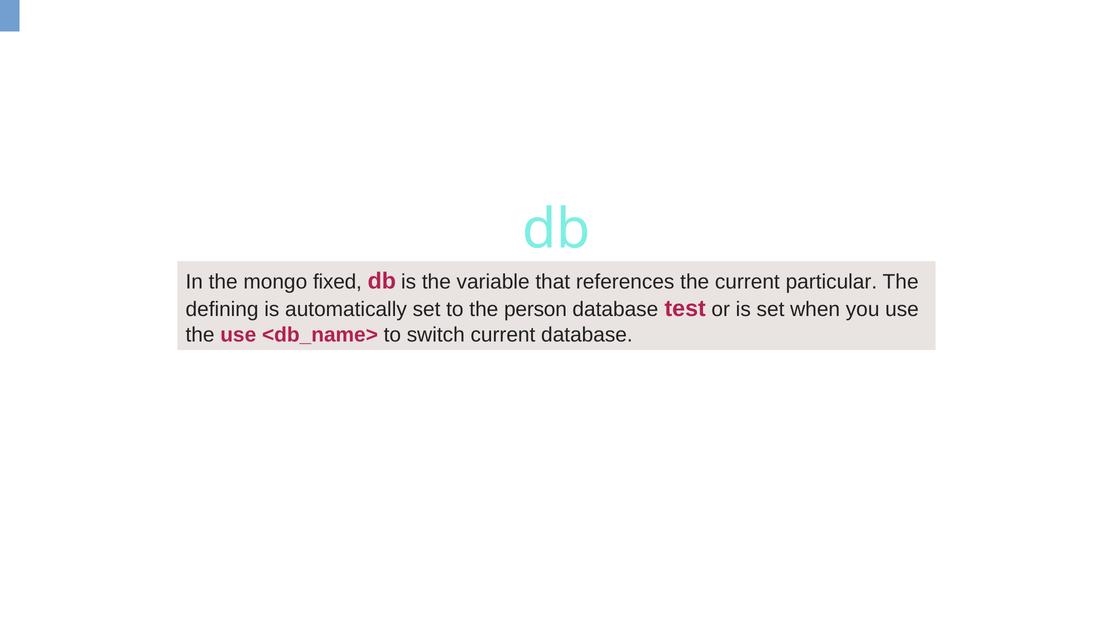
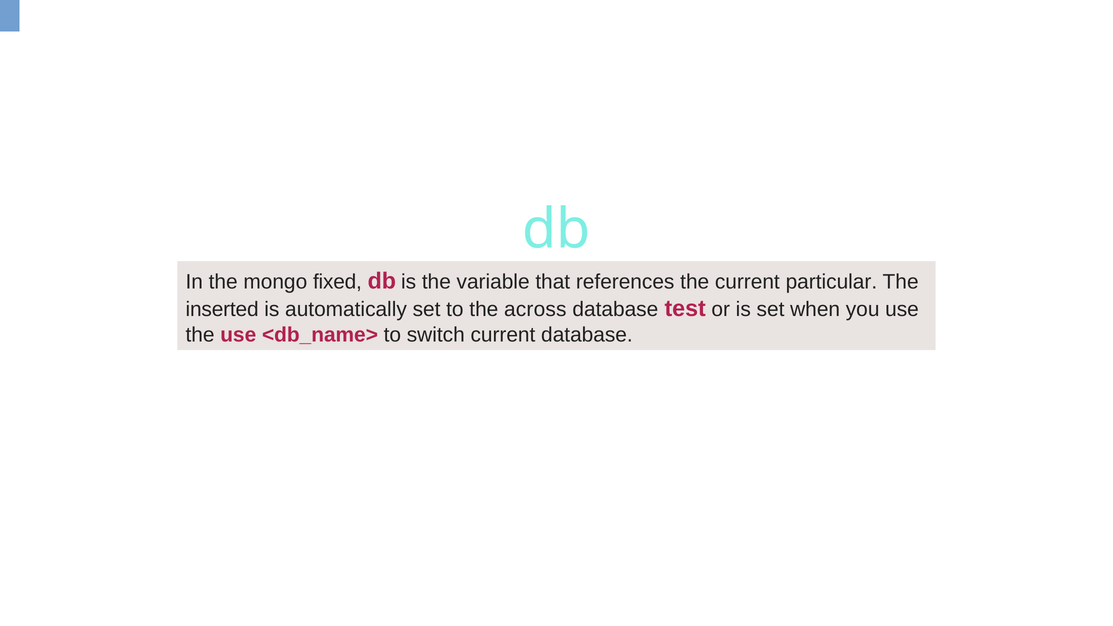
defining: defining -> inserted (222, 309)
person: person -> across (535, 309)
